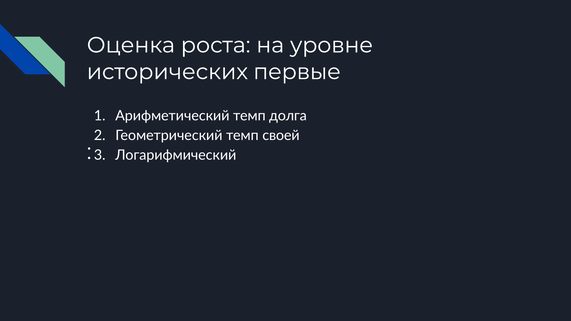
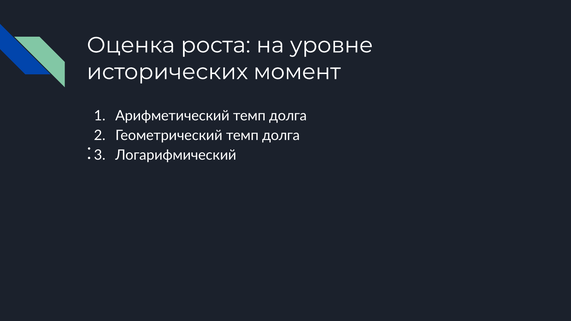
первые: первые -> момент (297, 72)
Геометрический темп своей: своей -> долга (281, 135)
